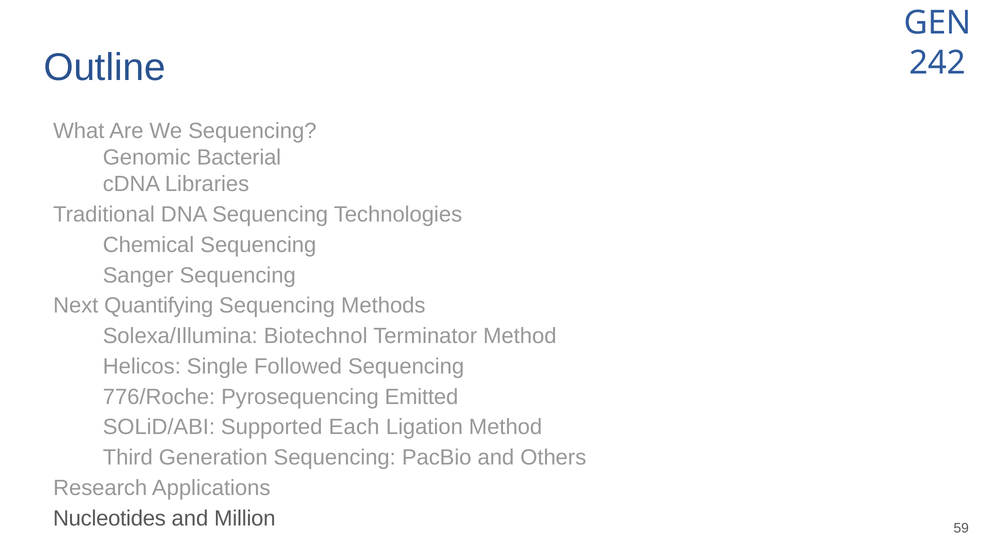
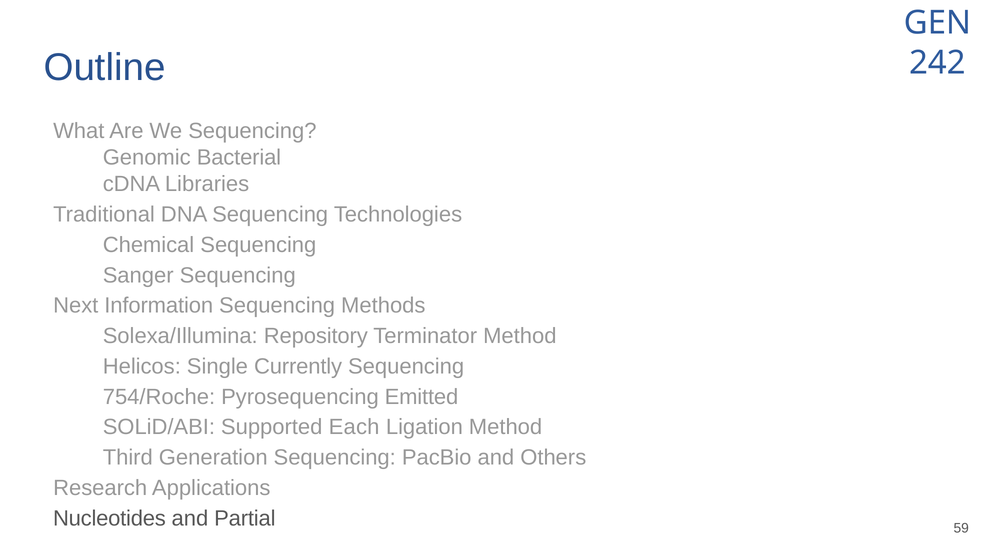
Quantifying: Quantifying -> Information (159, 306)
Biotechnol: Biotechnol -> Repository (316, 336)
Followed: Followed -> Currently (298, 366)
776/Roche: 776/Roche -> 754/Roche (159, 397)
Million: Million -> Partial (245, 518)
